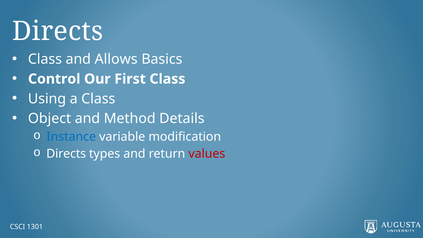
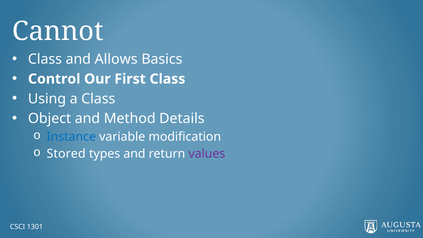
Directs: Directs -> Cannot (58, 31)
Directs: Directs -> Stored (66, 154)
values colour: red -> purple (207, 154)
